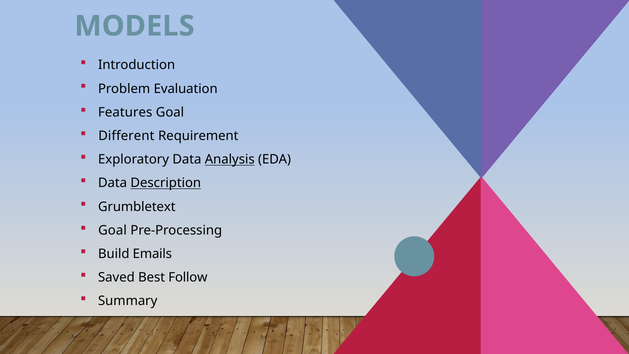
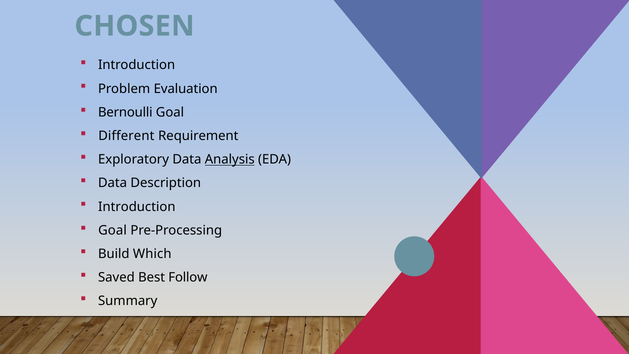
MODELS: MODELS -> CHOSEN (134, 26)
Features: Features -> Bernoulli (125, 112)
Description underline: present -> none (166, 183)
Grumbletext: Grumbletext -> Introduction (137, 207)
Emails: Emails -> Which (152, 254)
